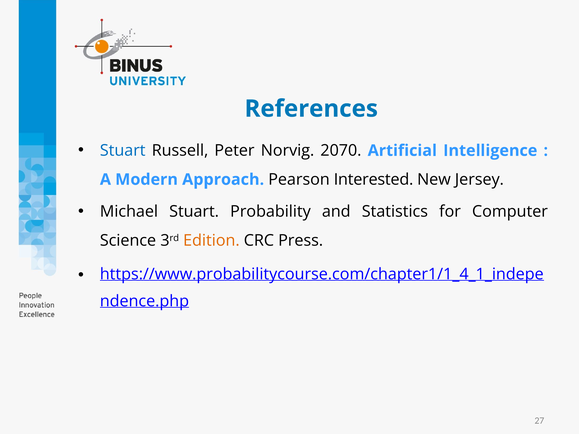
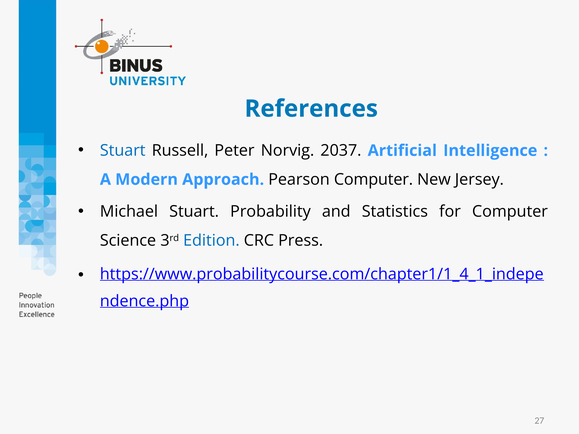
2070: 2070 -> 2037 (341, 151)
Pearson Interested: Interested -> Computer (374, 180)
Edition colour: orange -> blue (211, 241)
